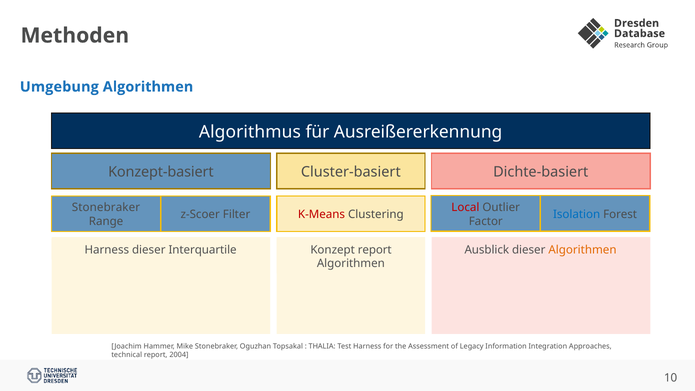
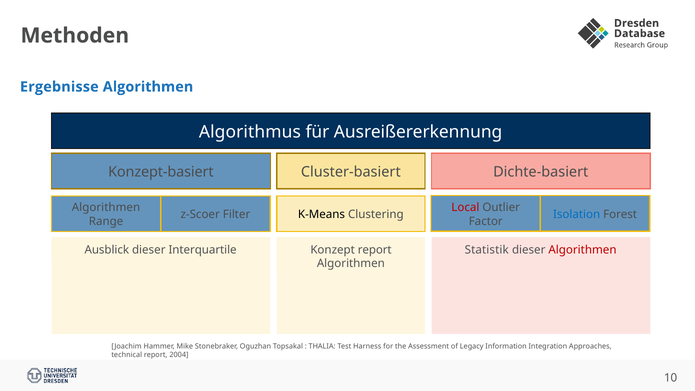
Umgebung: Umgebung -> Ergebnisse (59, 87)
Stonebraker: Stonebraker -> Algorithmen (106, 208)
K-Means colour: red -> black (322, 215)
Harness: Harness -> Ausblick (107, 250)
Ausblick: Ausblick -> Statistik (487, 250)
Algorithmen colour: orange -> red (582, 250)
